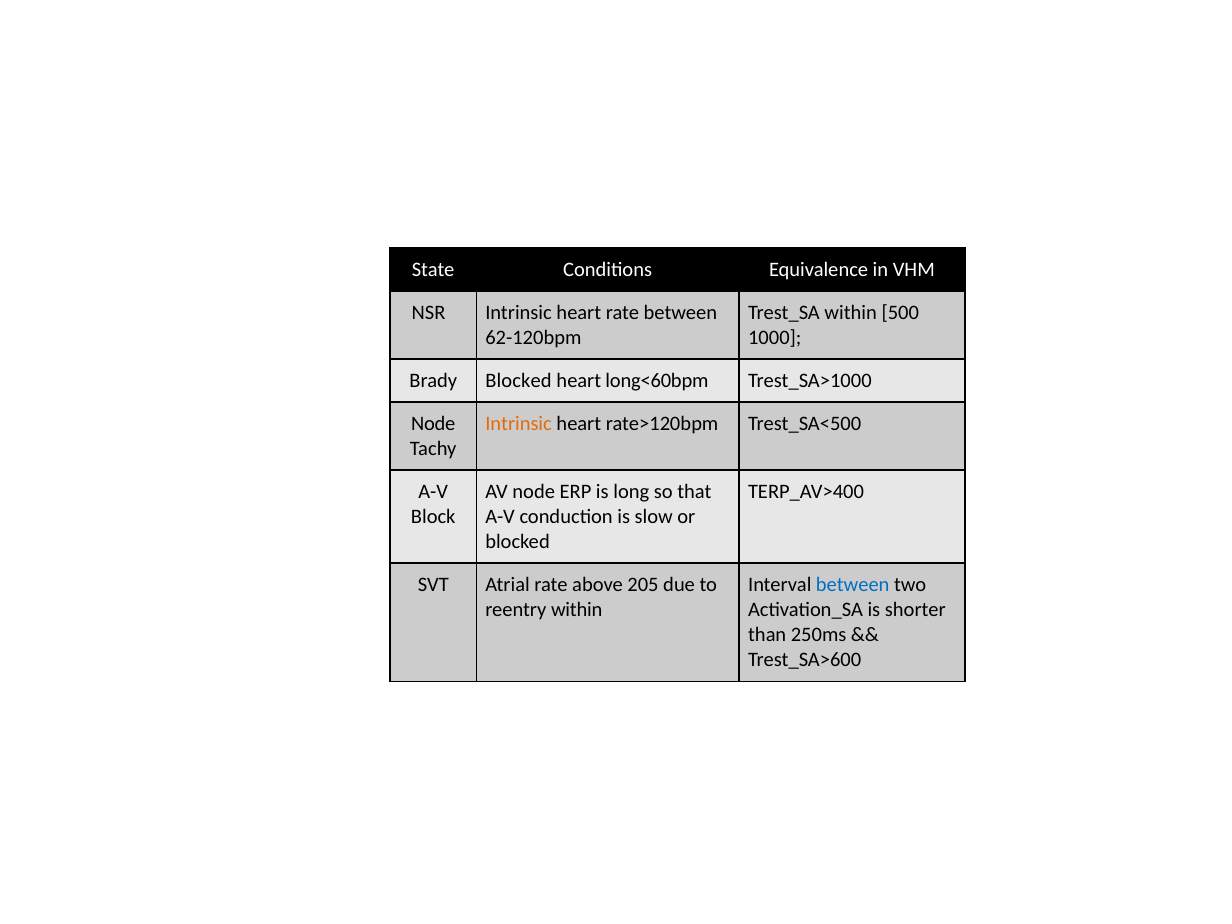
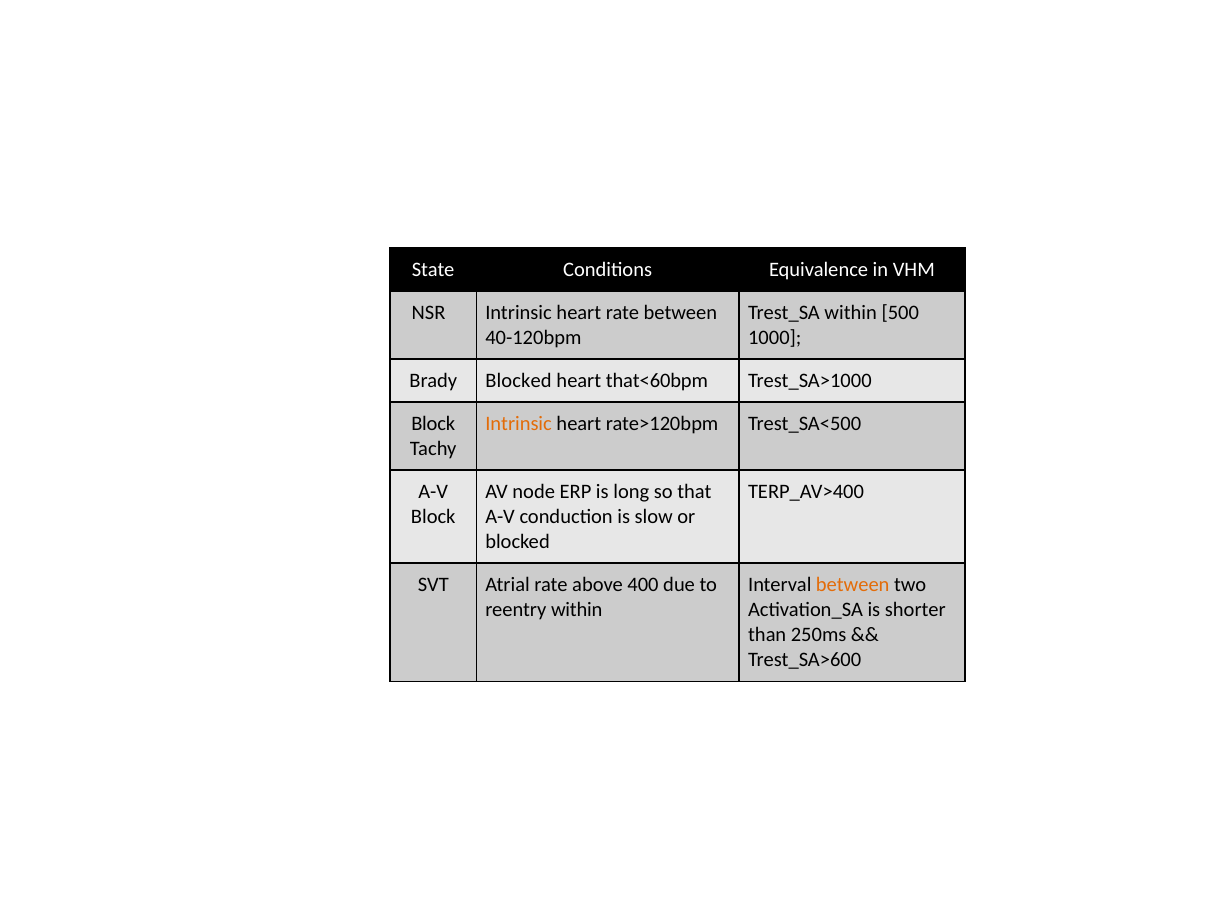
62-120bpm: 62-120bpm -> 40-120bpm (533, 338)
long<60bpm: long<60bpm -> that<60bpm (657, 381)
Node: Node -> Block (433, 424)
205: 205 -> 400 (643, 585)
between colour: blue -> orange (853, 585)
